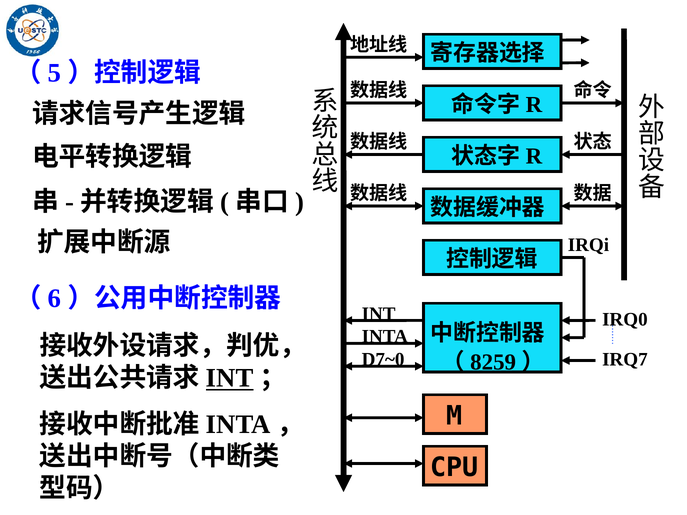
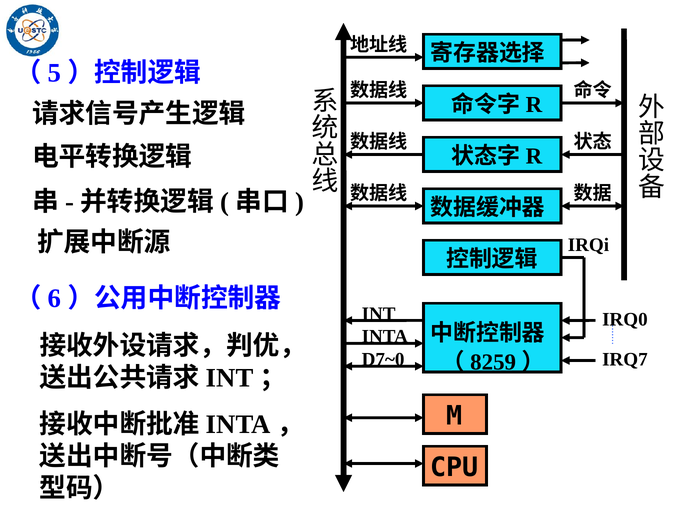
INT underline: present -> none (230, 378)
